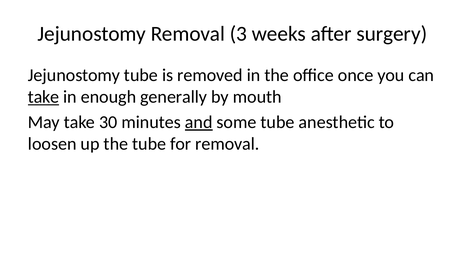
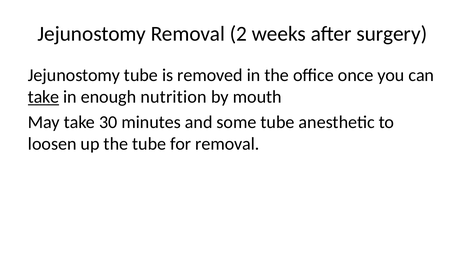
3: 3 -> 2 (238, 34)
generally: generally -> nutrition (174, 97)
and underline: present -> none (199, 123)
